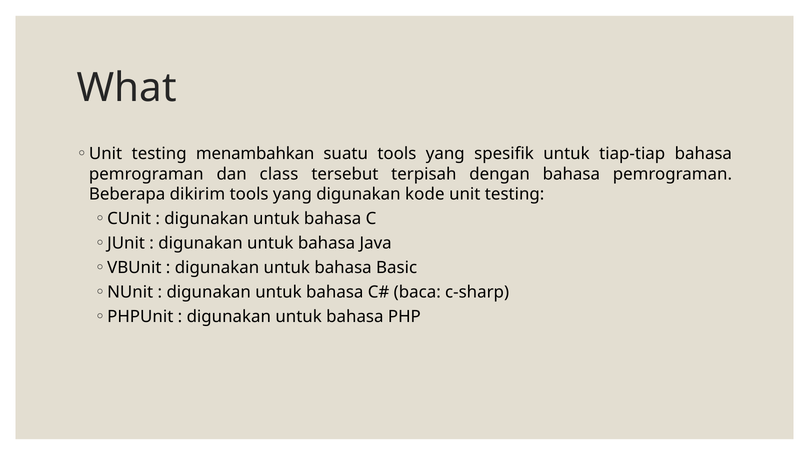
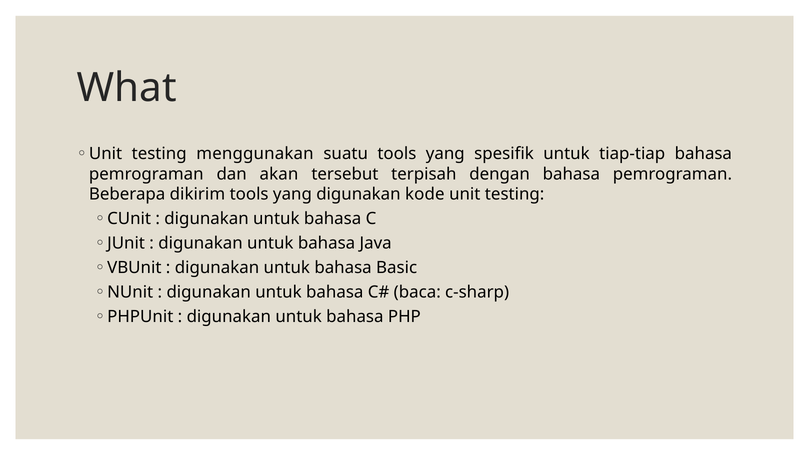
menambahkan: menambahkan -> menggunakan (255, 154)
class: class -> akan (279, 174)
